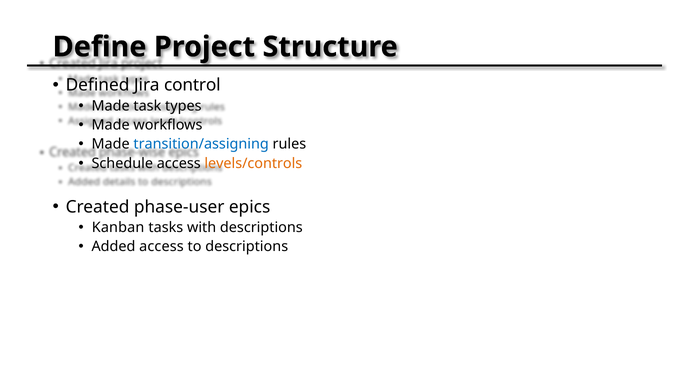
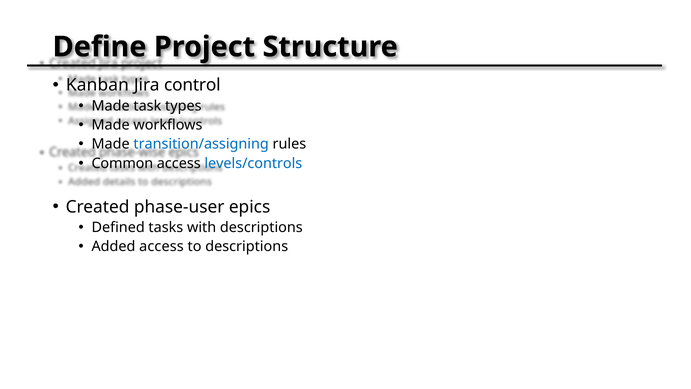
Defined: Defined -> Kanban (97, 85)
Schedule: Schedule -> Common (122, 163)
levels/controls colour: orange -> blue (253, 163)
Kanban: Kanban -> Defined (118, 227)
